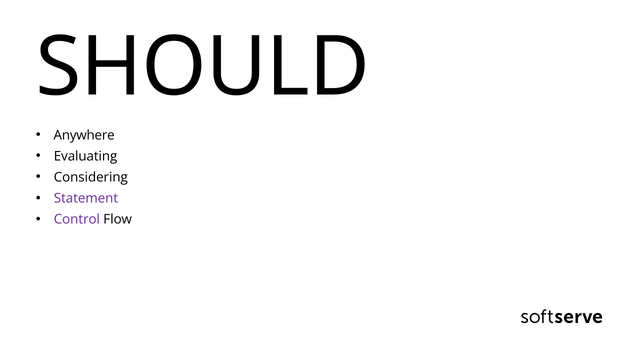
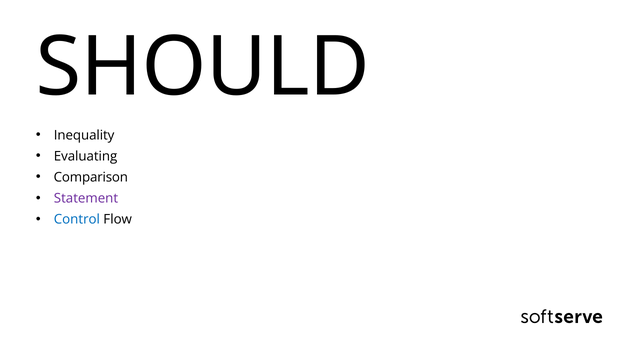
Anywhere: Anywhere -> Inequality (84, 135)
Considering: Considering -> Comparison (91, 177)
Control colour: purple -> blue (77, 219)
